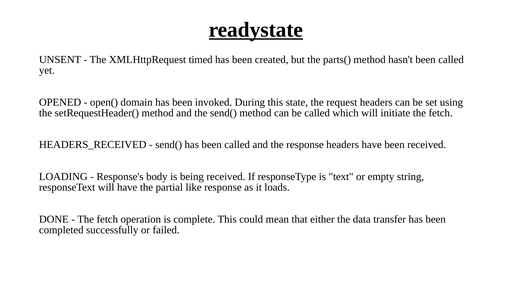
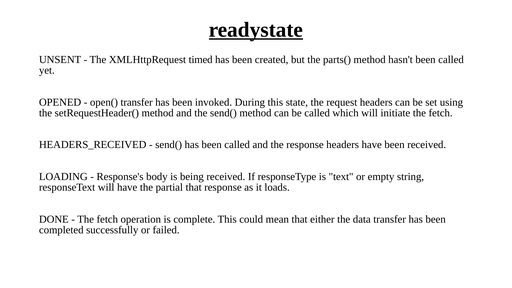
open( domain: domain -> transfer (137, 102)
partial like: like -> that (194, 187)
